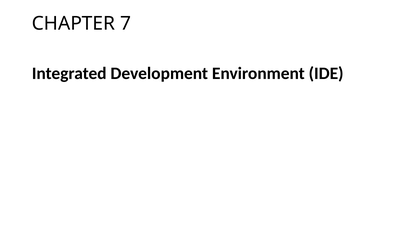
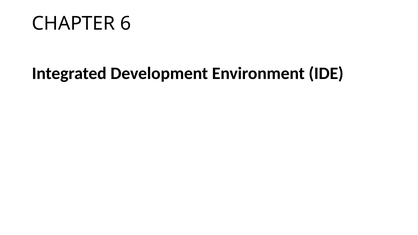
7: 7 -> 6 (126, 24)
